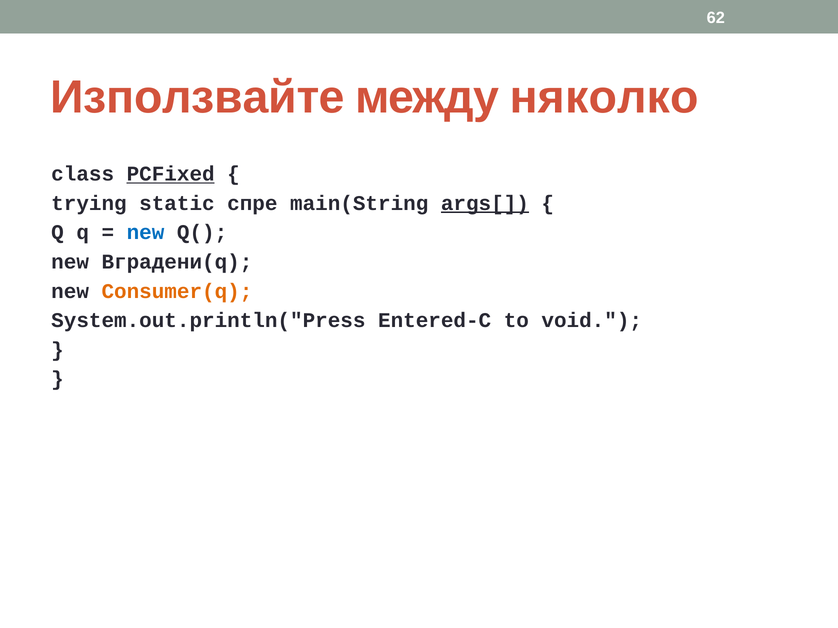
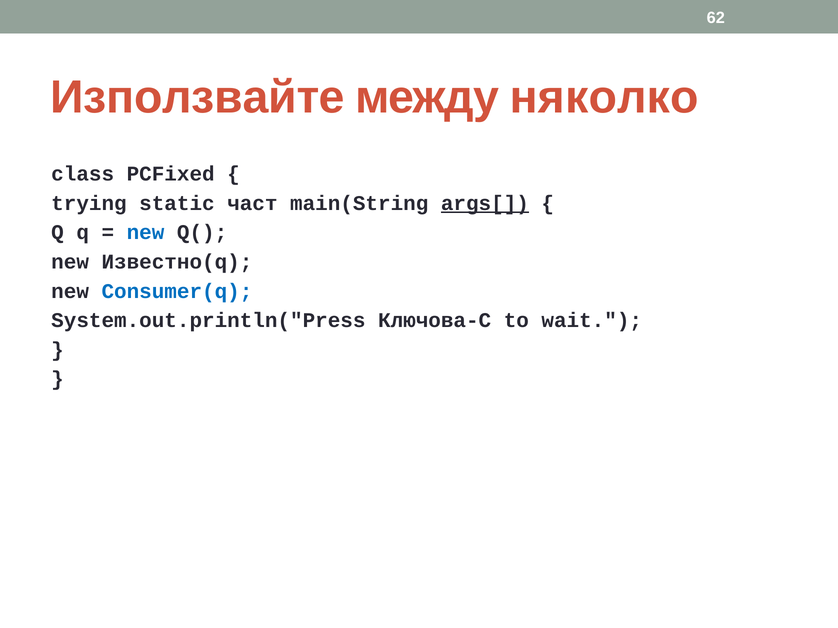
PCFixed underline: present -> none (171, 174)
спре: спре -> част (252, 203)
Вградени(q: Вградени(q -> Известно(q (177, 262)
Consumer(q colour: orange -> blue (177, 291)
Entered-C: Entered-C -> Ключова-C (435, 321)
void: void -> wait (592, 321)
